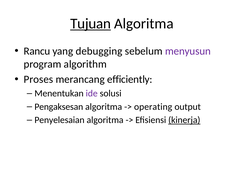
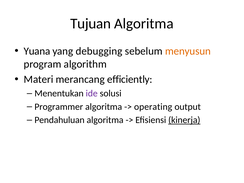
Tujuan underline: present -> none (91, 24)
Rancu: Rancu -> Yuana (37, 51)
menyusun colour: purple -> orange (188, 51)
Proses: Proses -> Materi (39, 79)
Pengaksesan: Pengaksesan -> Programmer (59, 107)
Penyelesaian: Penyelesaian -> Pendahuluan (60, 120)
